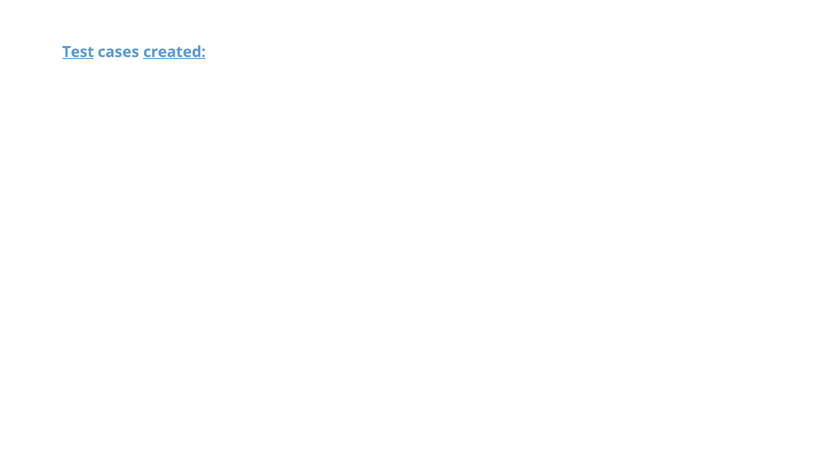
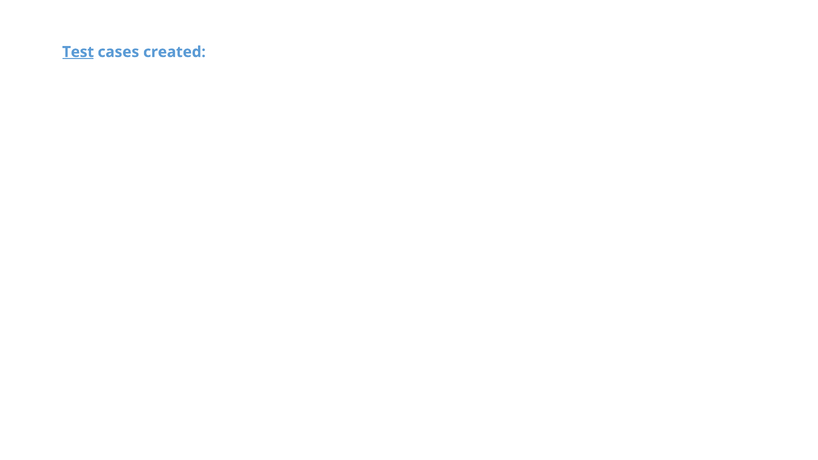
created underline: present -> none (174, 52)
